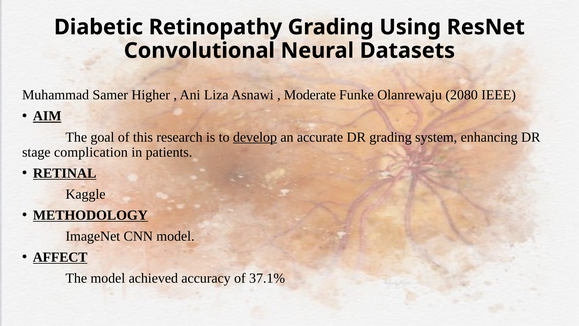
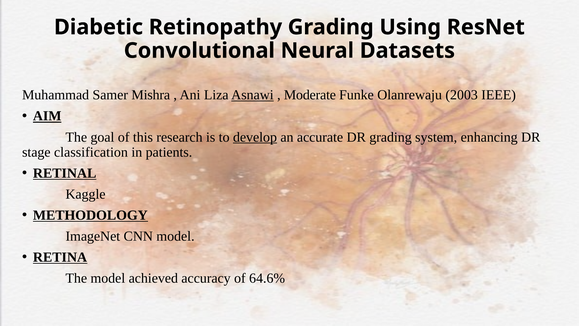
Higher: Higher -> Mishra (151, 95)
Asnawi underline: none -> present (252, 95)
2080: 2080 -> 2003 (462, 95)
complication: complication -> classification (91, 152)
AFFECT: AFFECT -> RETINA (60, 257)
37.1%: 37.1% -> 64.6% (267, 278)
